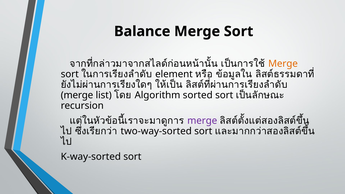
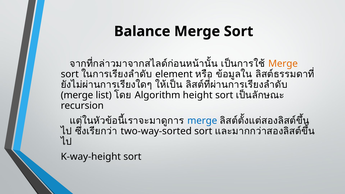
sorted: sorted -> height (198, 95)
merge colour: purple -> blue (202, 121)
K-way-sorted: K-way-sorted -> K-way-height (91, 157)
